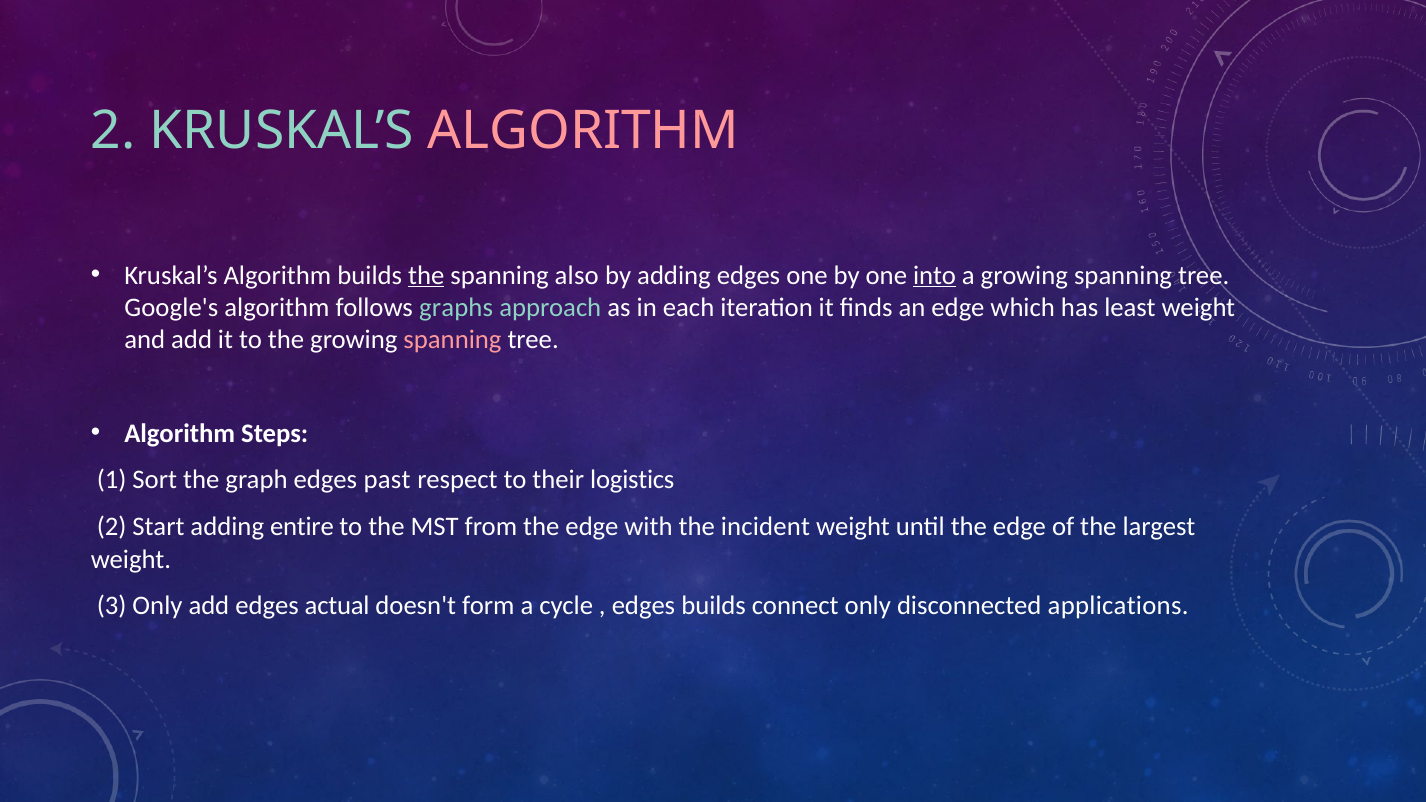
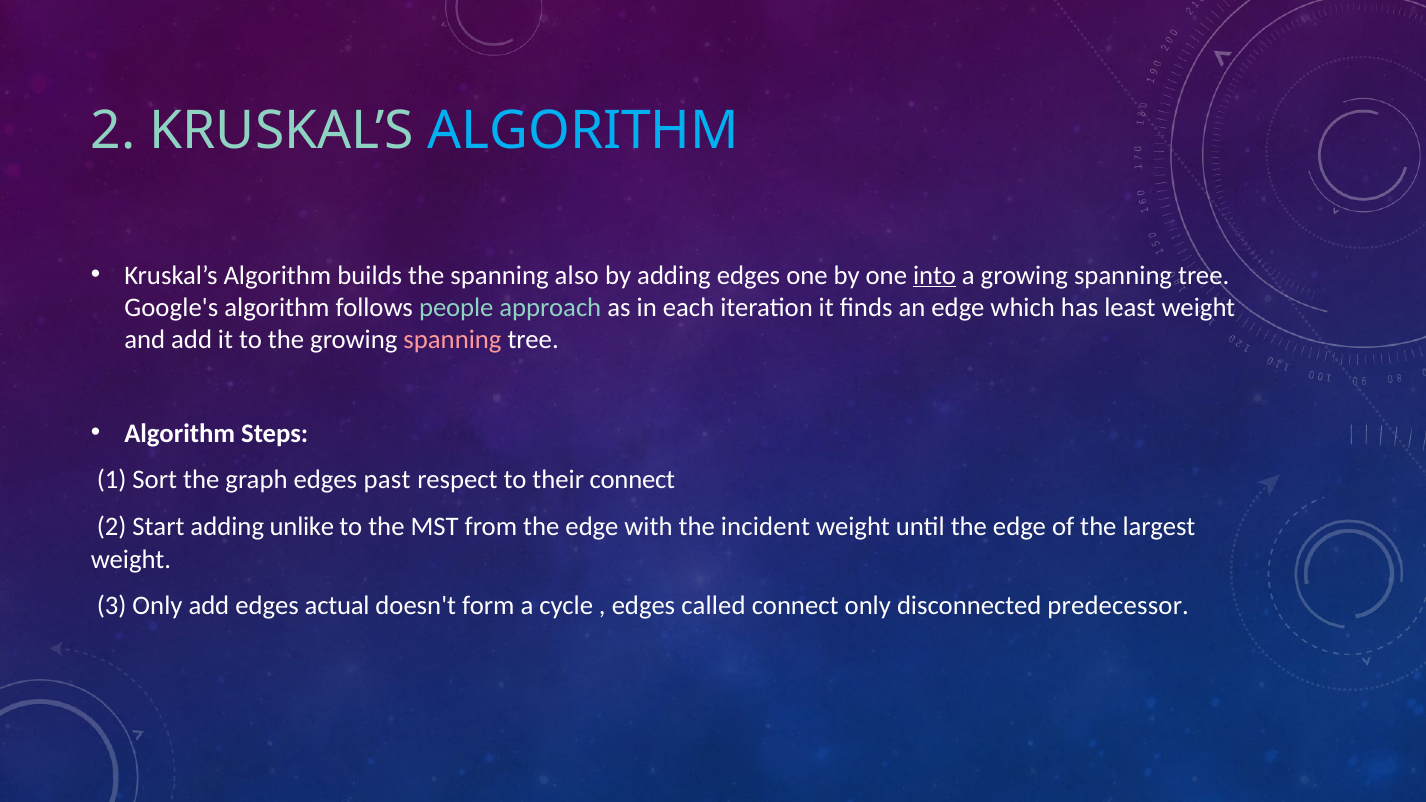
ALGORITHM colour: pink -> light blue (583, 131)
the underline: present -> none (426, 275)
graphs: graphs -> people (456, 307)
their logistics: logistics -> connect (632, 480)
entire: entire -> unlike (302, 527)
edges builds: builds -> called (713, 606)
applications: applications -> predecessor (1118, 606)
